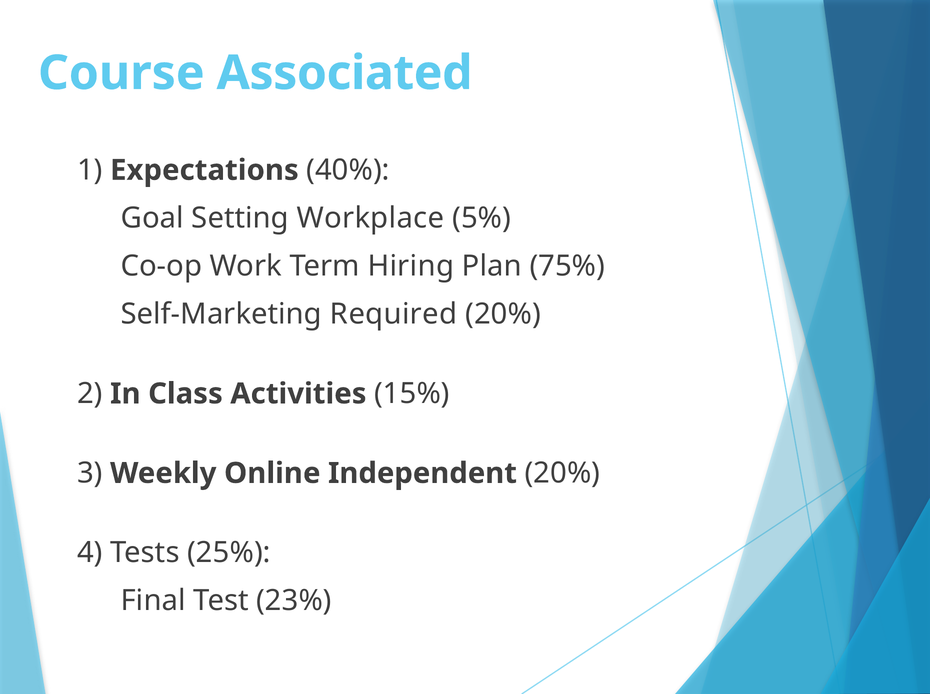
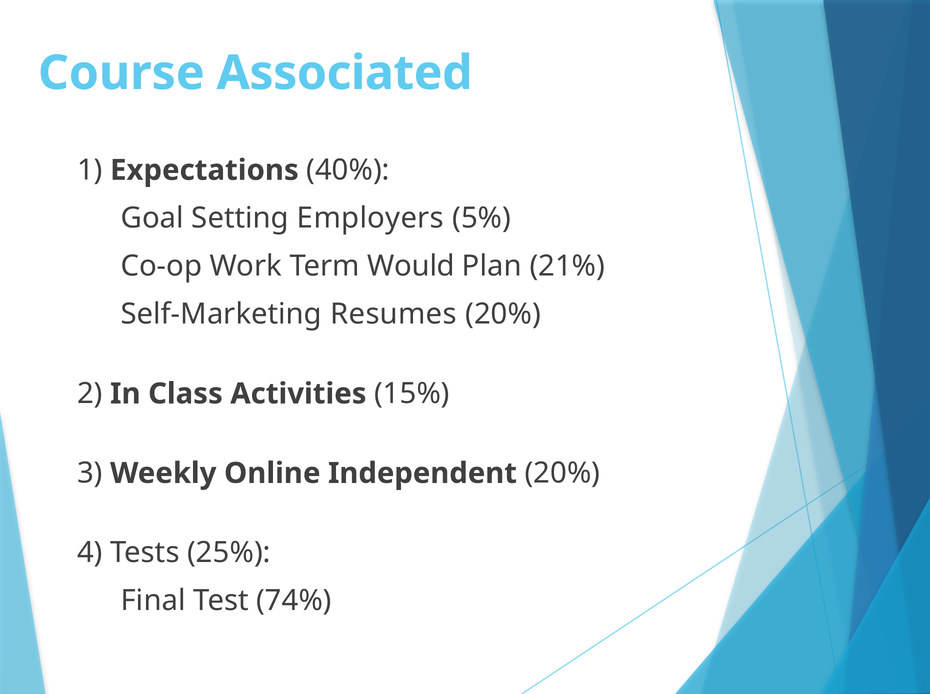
Workplace: Workplace -> Employers (370, 218)
Hiring: Hiring -> Would (411, 266)
75%: 75% -> 21% (567, 266)
Required: Required -> Resumes (394, 314)
23%: 23% -> 74% (294, 601)
